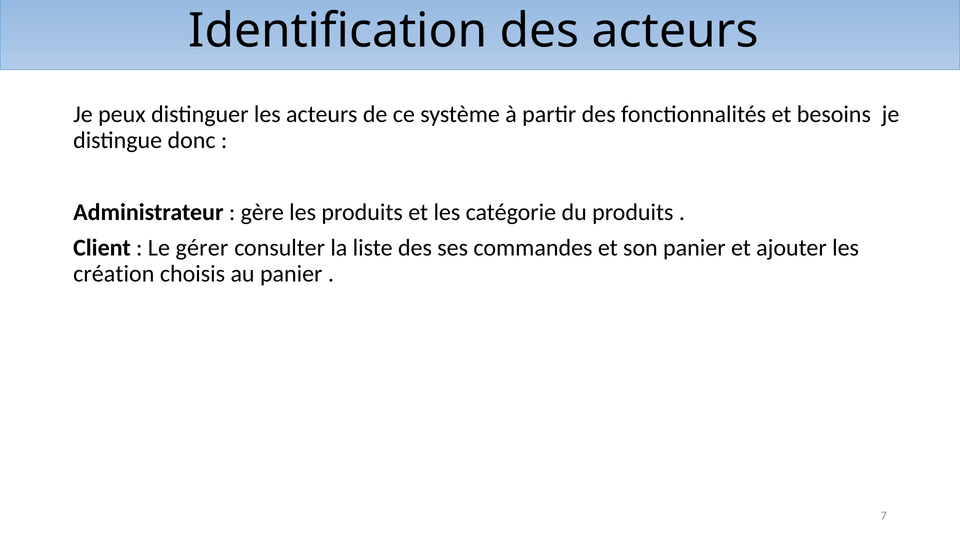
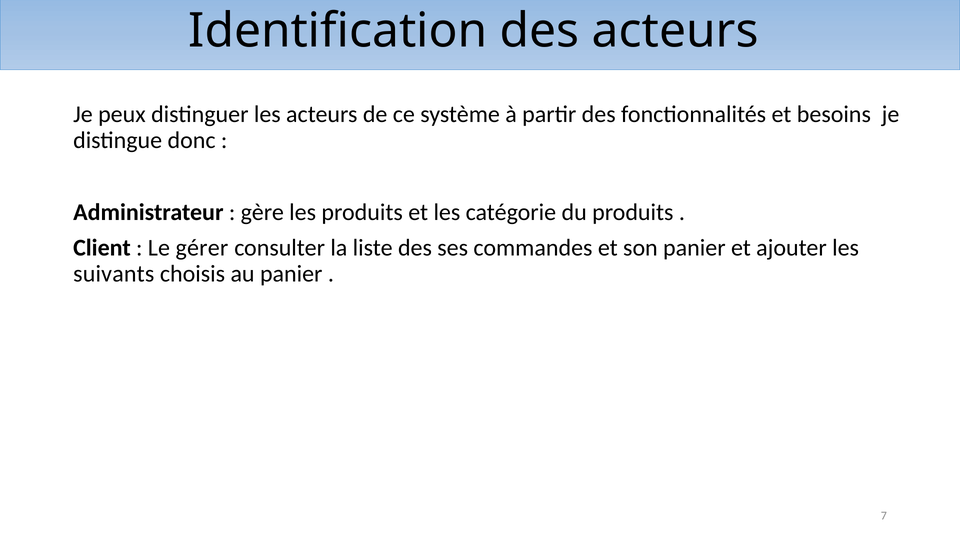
création: création -> suivants (114, 274)
